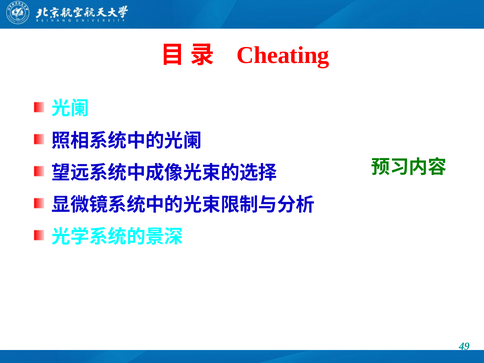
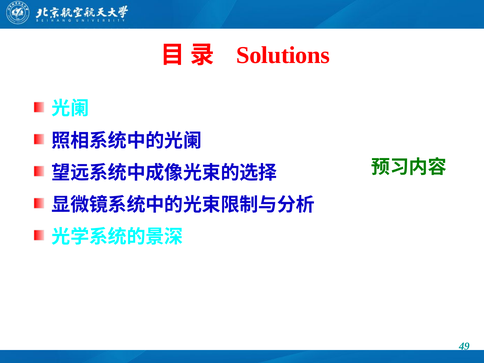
Cheating: Cheating -> Solutions (283, 55)
